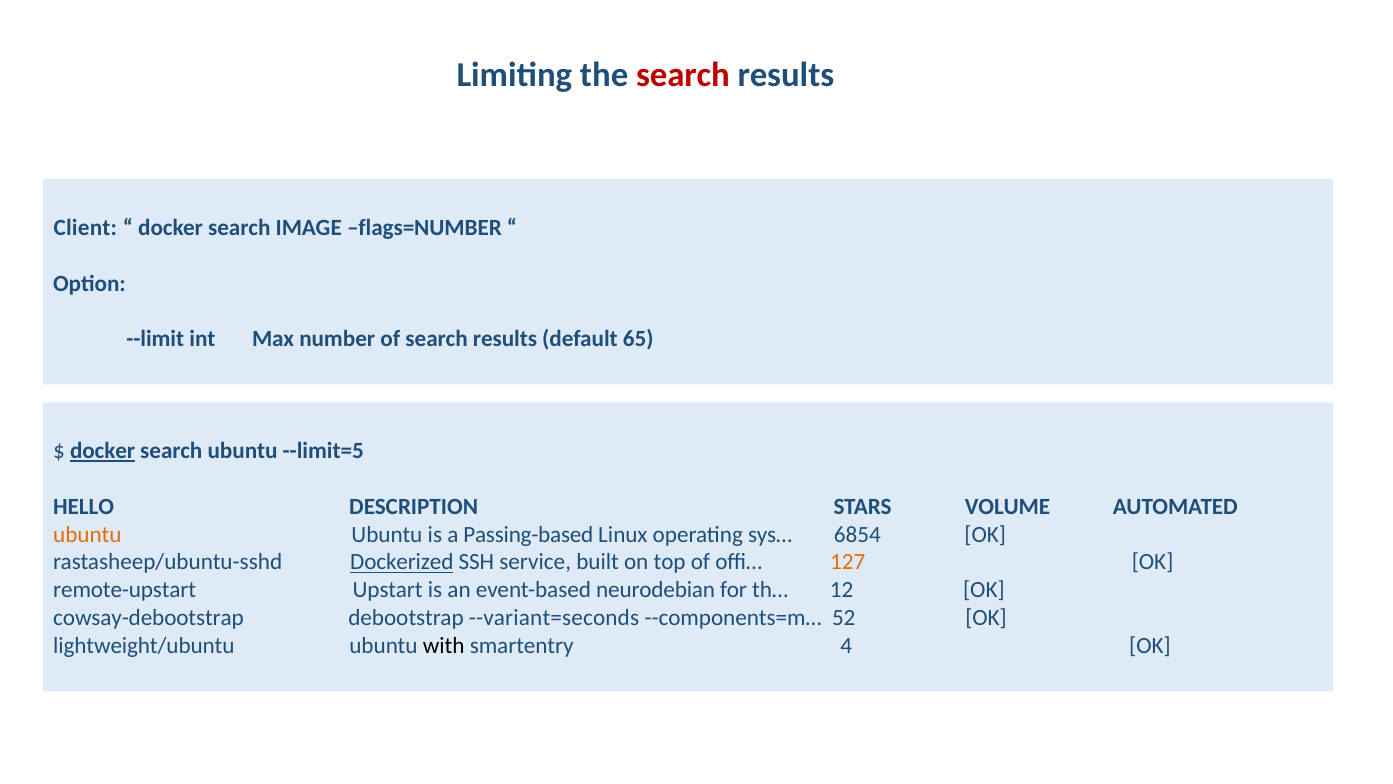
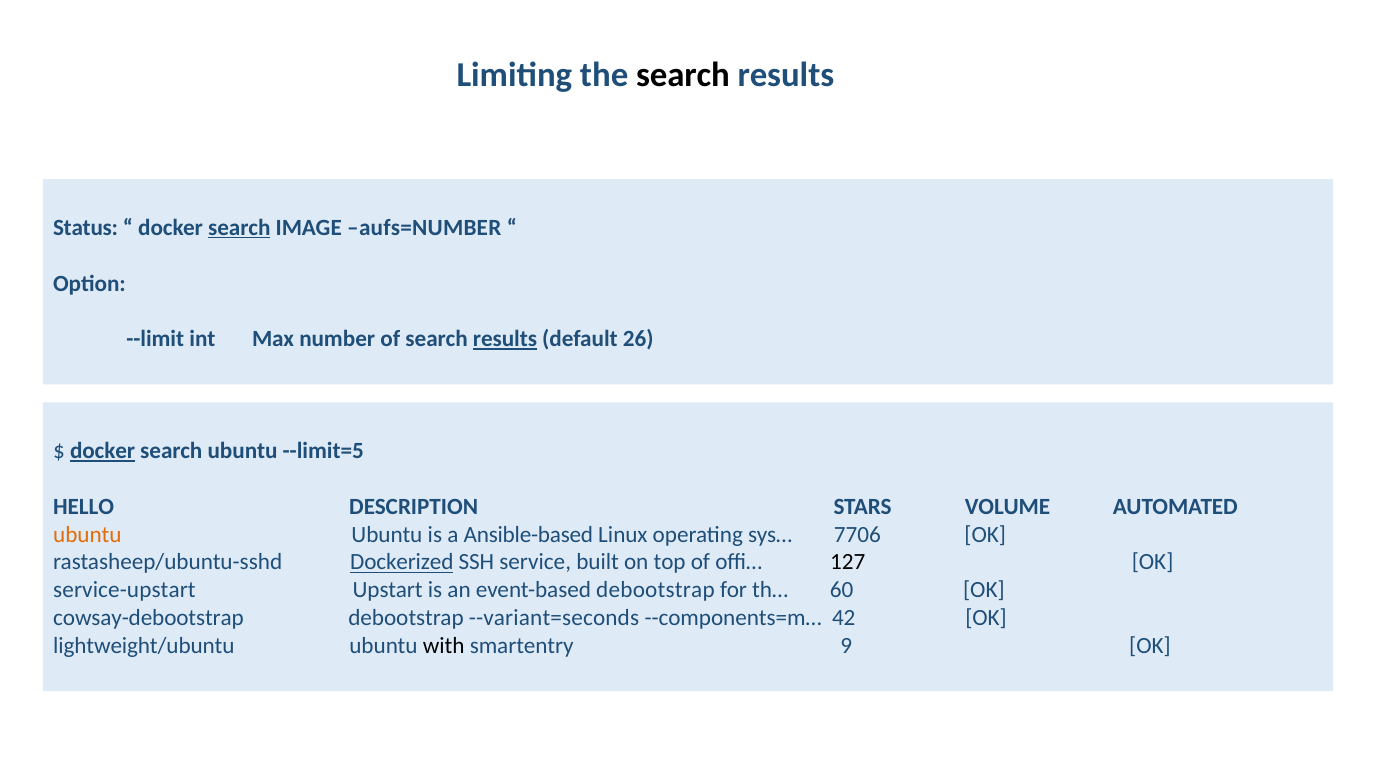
search colour: red -> black (683, 75)
Client: Client -> Status (86, 228)
search underline: none -> present (239, 228)
flags=NUMBER: flags=NUMBER -> aufs=NUMBER (424, 228)
results underline: none -> present (505, 339)
65: 65 -> 26 (638, 339)
Passing-based: Passing-based -> Ansible-based (528, 534)
6854: 6854 -> 7706 (857, 534)
127 colour: orange -> black (848, 562)
remote-upstart: remote-upstart -> service-upstart (124, 590)
event-based neurodebian: neurodebian -> debootstrap (655, 590)
12: 12 -> 60 (842, 590)
52: 52 -> 42 (844, 618)
4: 4 -> 9 (846, 646)
